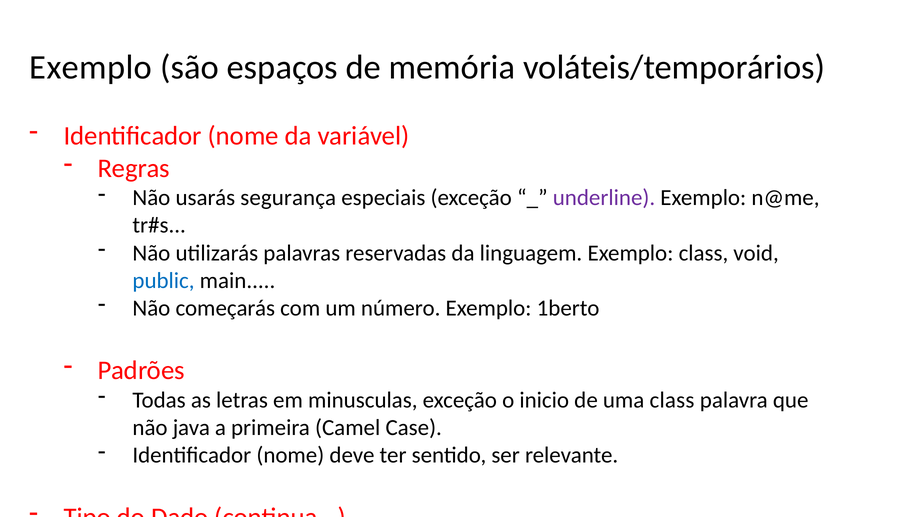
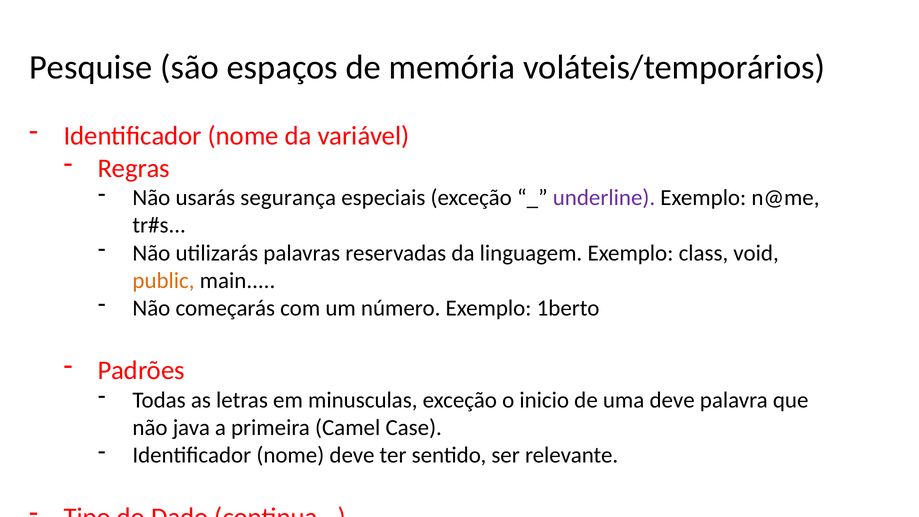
Exemplo: Exemplo -> Pesquise (91, 68)
public colour: blue -> orange (163, 280)
uma class: class -> deve (672, 400)
